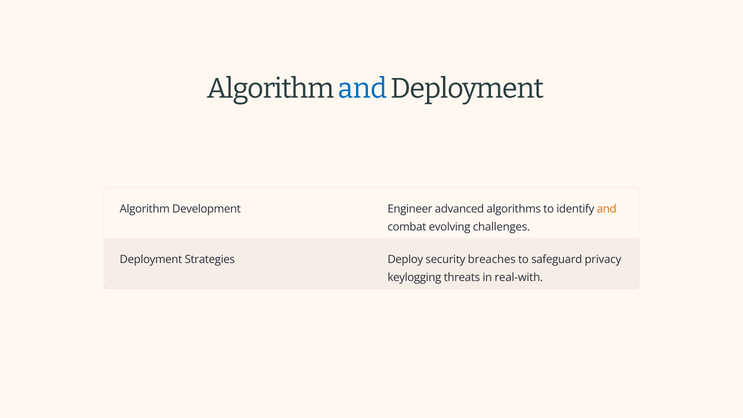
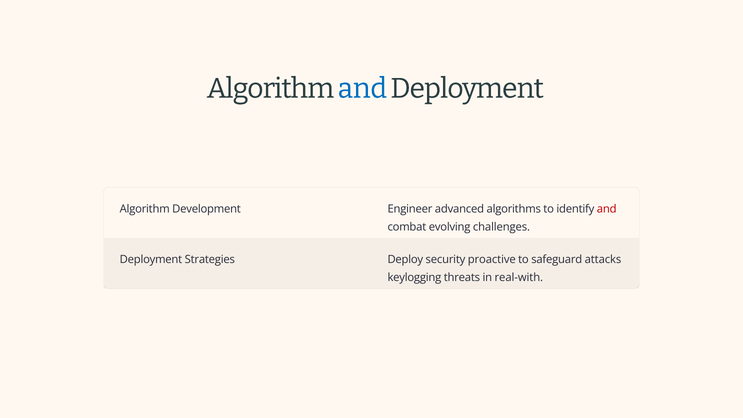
and colour: orange -> red (607, 209)
breaches: breaches -> proactive (492, 259)
privacy: privacy -> attacks (603, 259)
